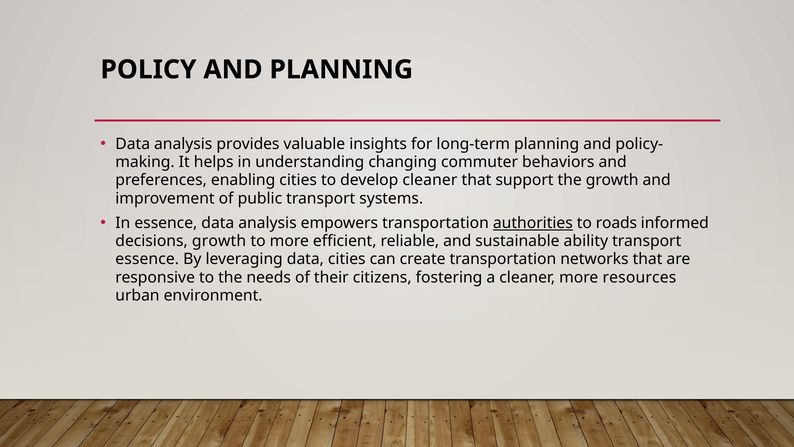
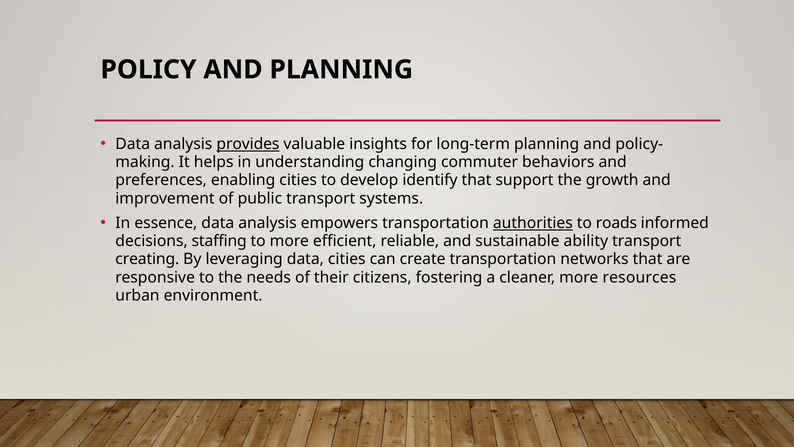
provides underline: none -> present (248, 144)
develop cleaner: cleaner -> identify (430, 180)
decisions growth: growth -> staffing (219, 241)
essence: essence -> creating (147, 259)
